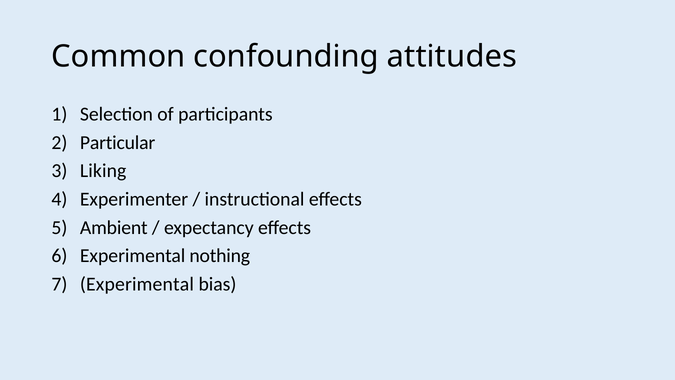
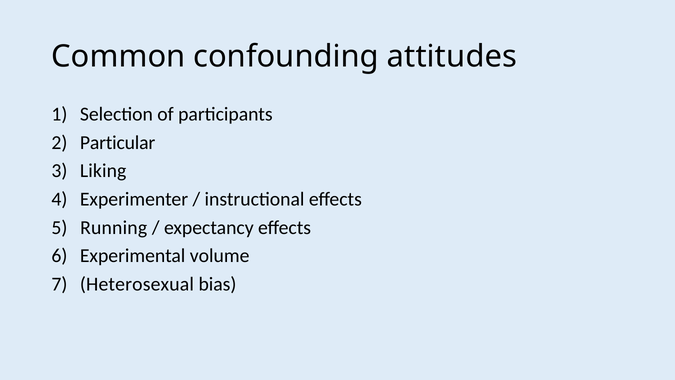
Ambient: Ambient -> Running (114, 227)
nothing: nothing -> volume (220, 256)
Experimental: Experimental -> Heterosexual (137, 284)
